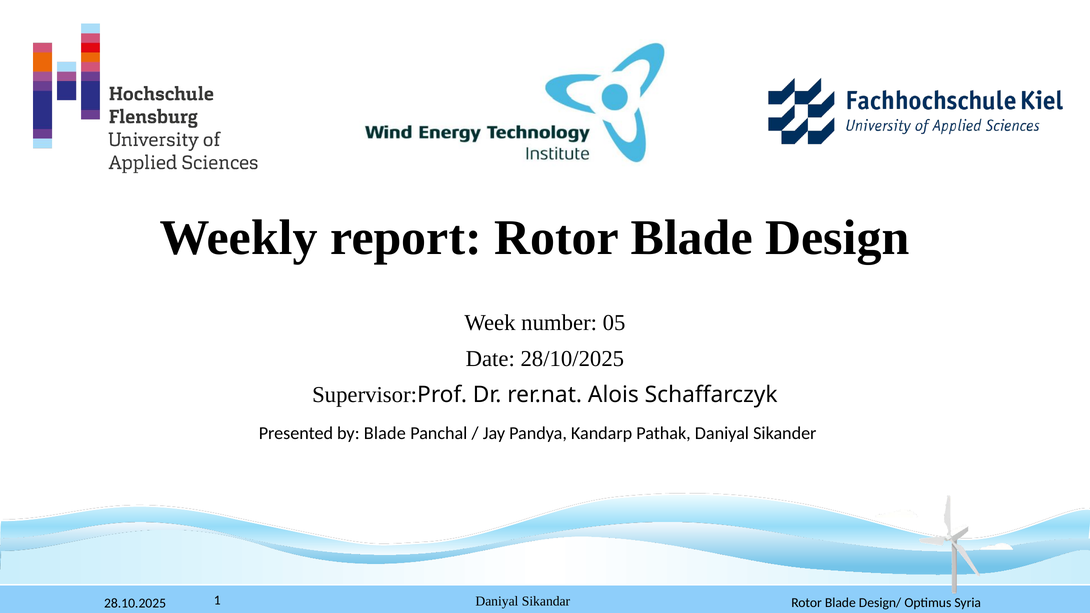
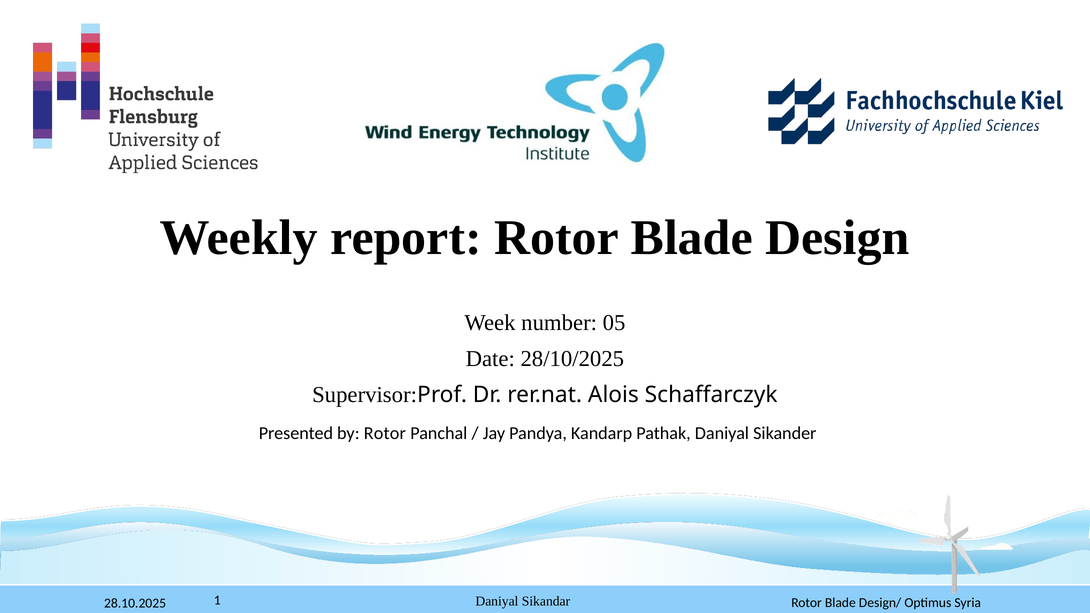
by Blade: Blade -> Rotor (385, 433)
